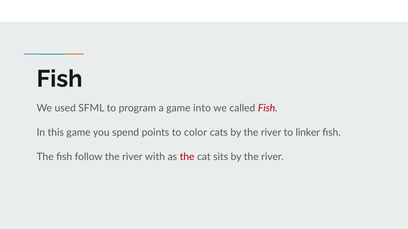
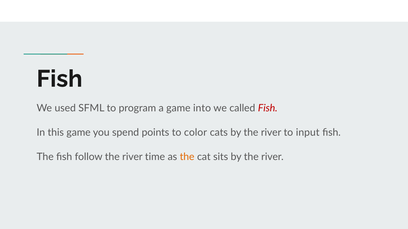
linker: linker -> input (308, 133)
with: with -> time (155, 157)
the colour: red -> orange (187, 157)
